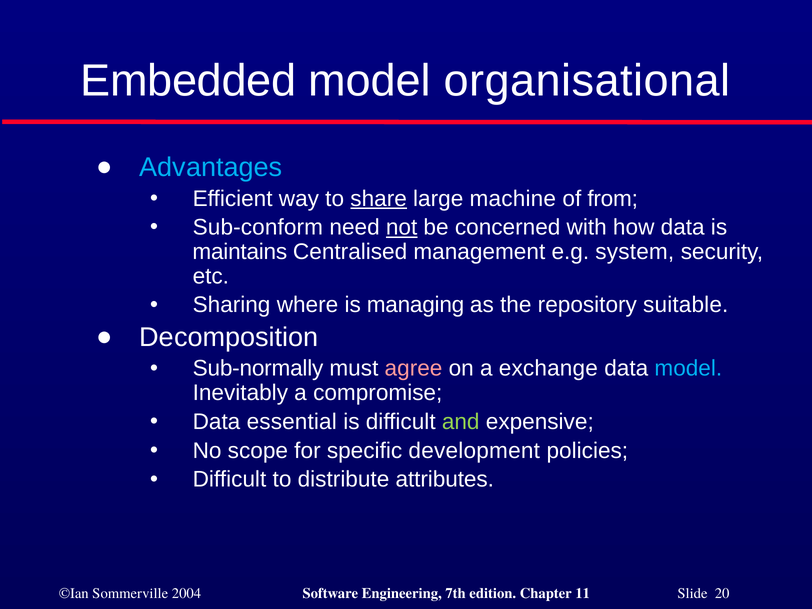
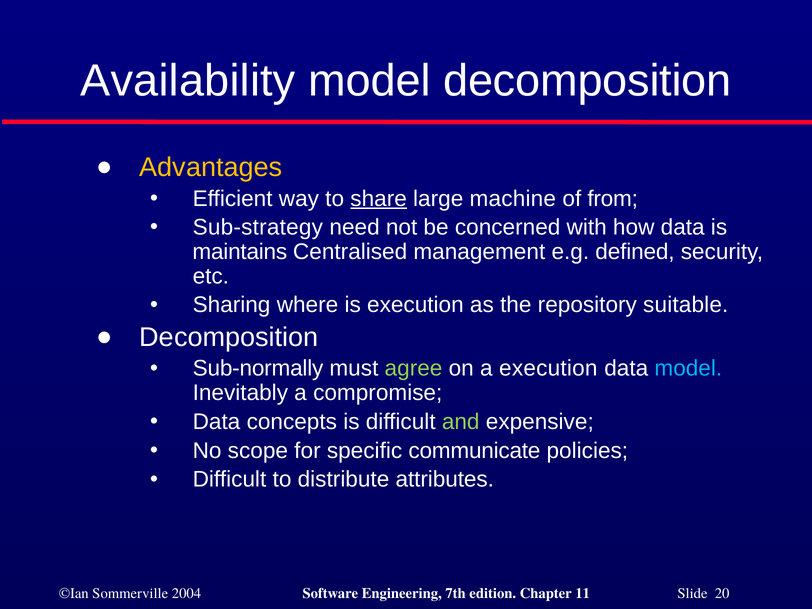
Embedded: Embedded -> Availability (188, 81)
model organisational: organisational -> decomposition (587, 81)
Advantages colour: light blue -> yellow (211, 167)
Sub-conform: Sub-conform -> Sub-strategy (258, 227)
not underline: present -> none (402, 227)
system: system -> defined (635, 252)
is managing: managing -> execution (415, 305)
agree colour: pink -> light green (414, 369)
a exchange: exchange -> execution (548, 369)
essential: essential -> concepts (292, 422)
development: development -> communicate (474, 451)
